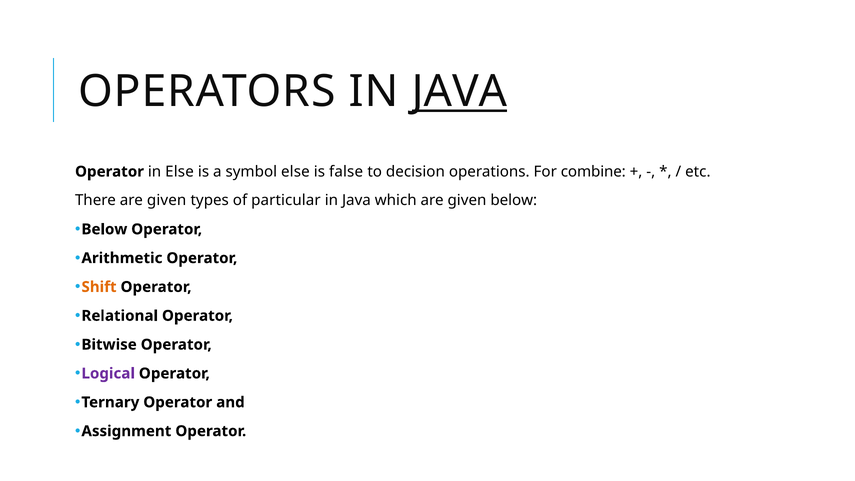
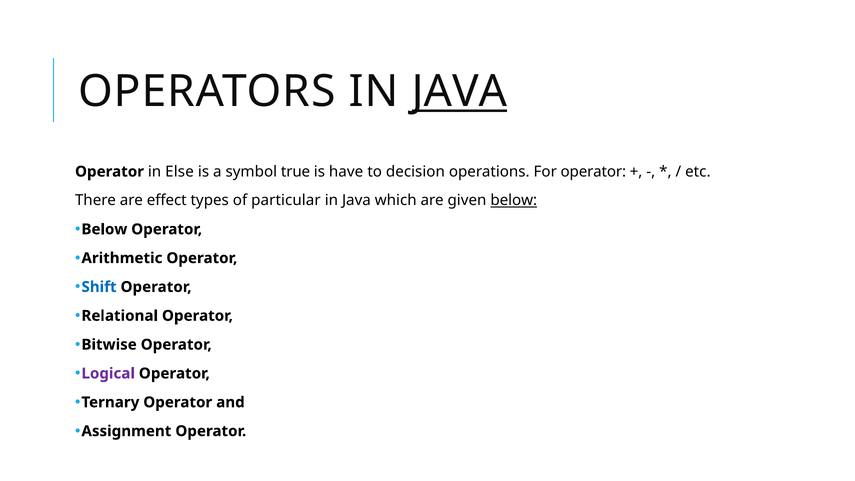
symbol else: else -> true (296, 172)
false: false -> have (346, 172)
For combine: combine -> operator (593, 172)
There are given: given -> effect (167, 200)
below underline: none -> present (514, 200)
Shift colour: orange -> blue (99, 287)
